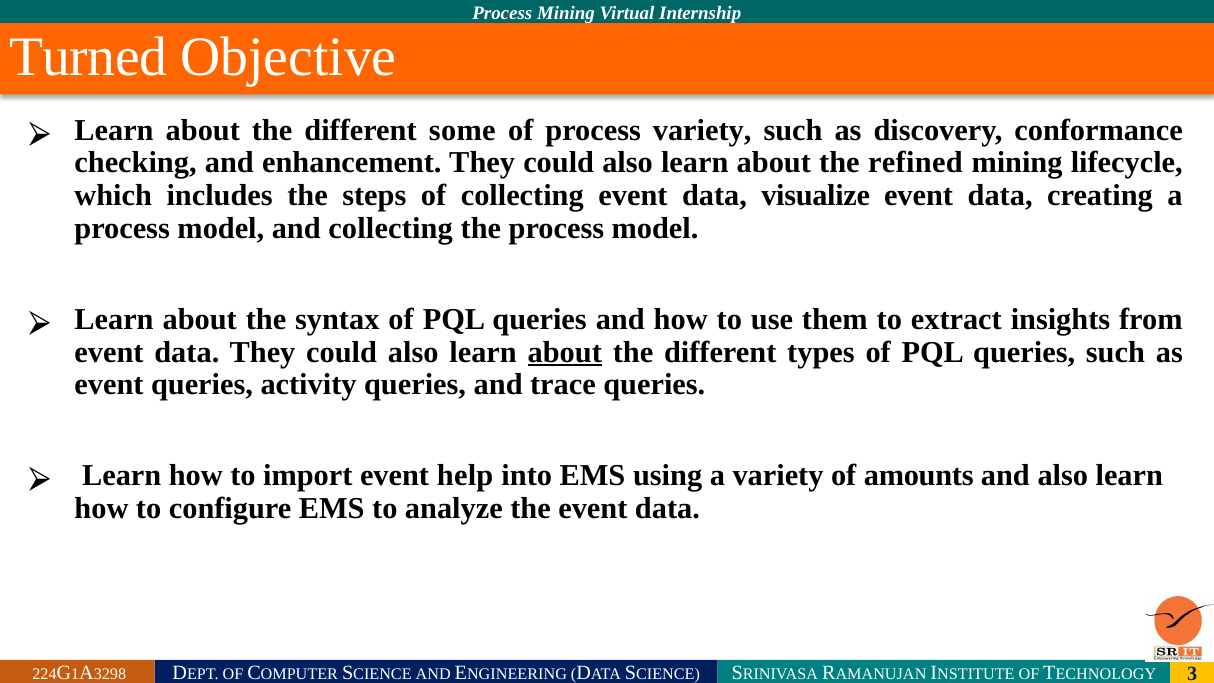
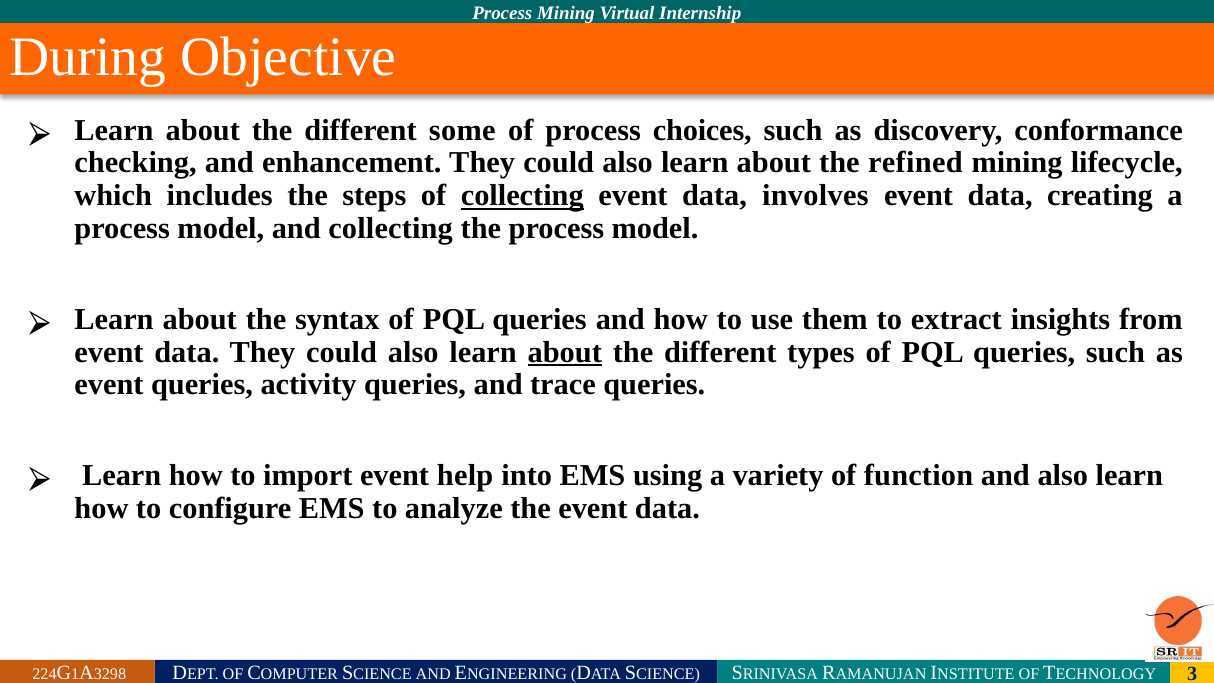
Turned: Turned -> During (88, 57)
process variety: variety -> choices (702, 130)
collecting underline: none -> present (522, 196)
visualize: visualize -> involves (815, 196)
amounts: amounts -> function (919, 476)
